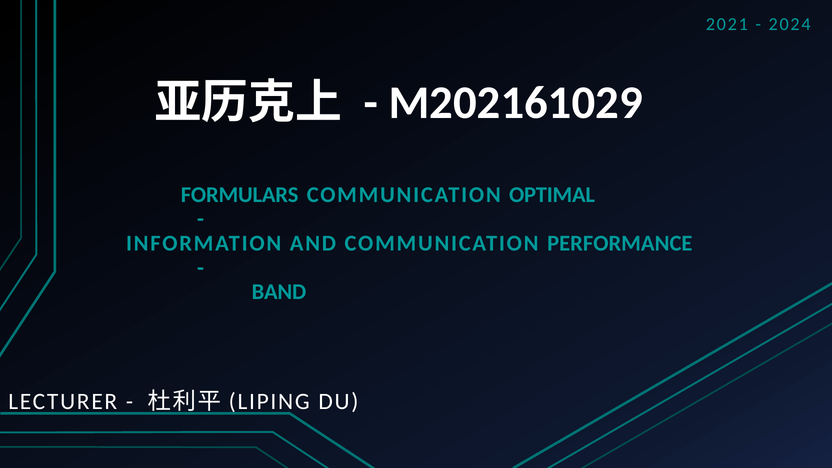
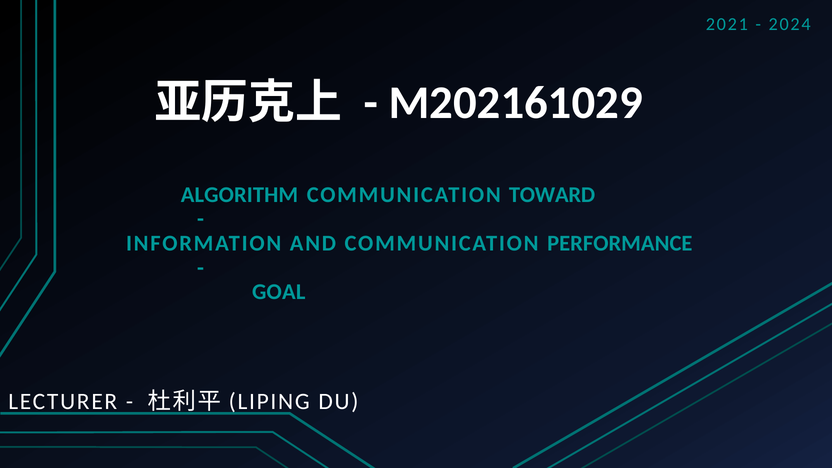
FORMULARS: FORMULARS -> ALGORITHM (240, 195)
OPTIMAL: OPTIMAL -> TOWARD (552, 195)
BAND: BAND -> GOAL (279, 292)
